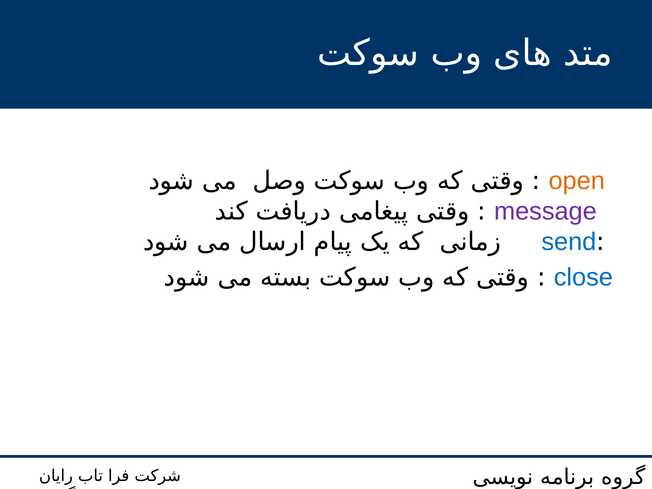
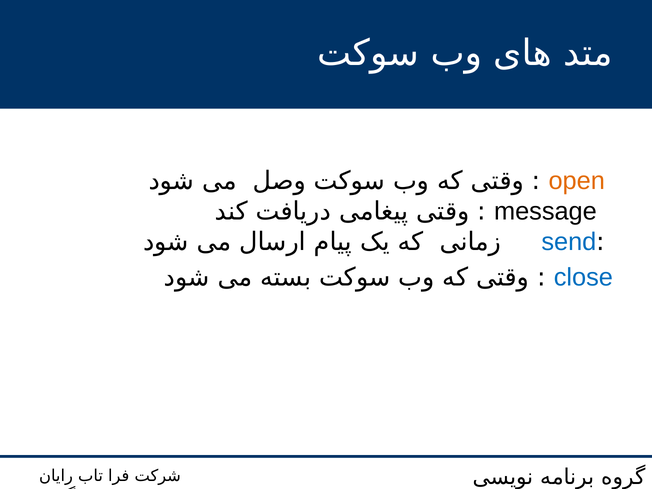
message colour: purple -> black (545, 212)
